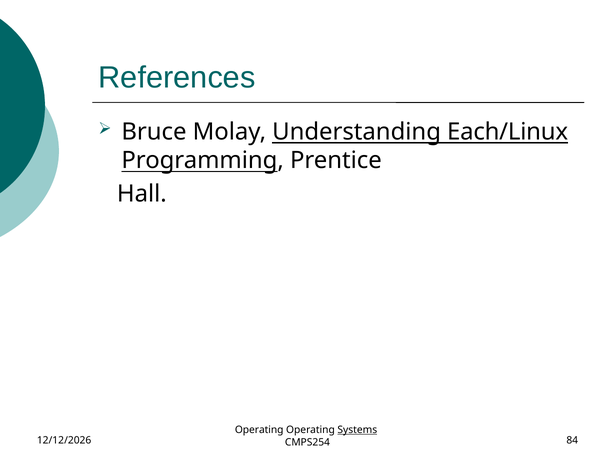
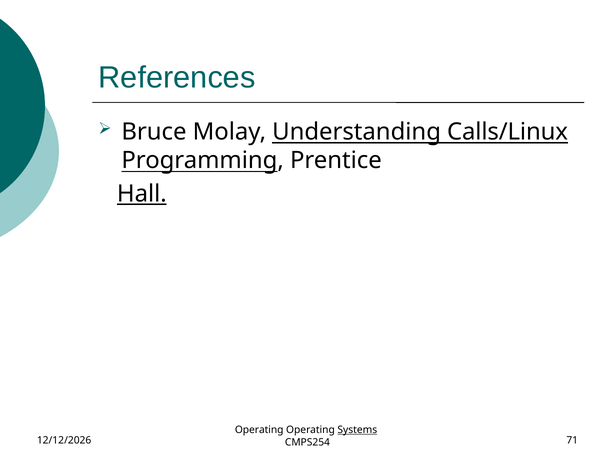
Each/Linux: Each/Linux -> Calls/Linux (508, 132)
Hall underline: none -> present (142, 194)
84: 84 -> 71 (572, 441)
